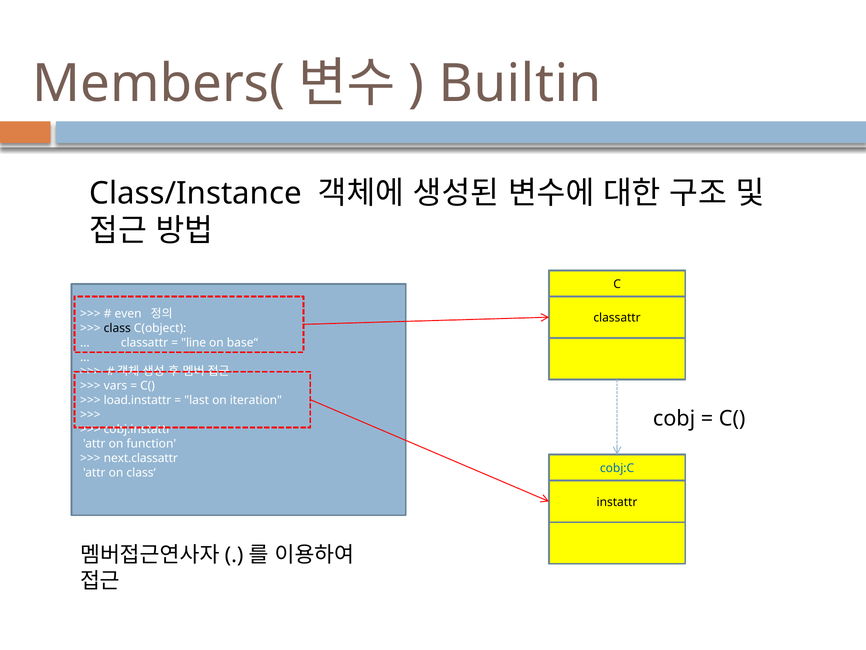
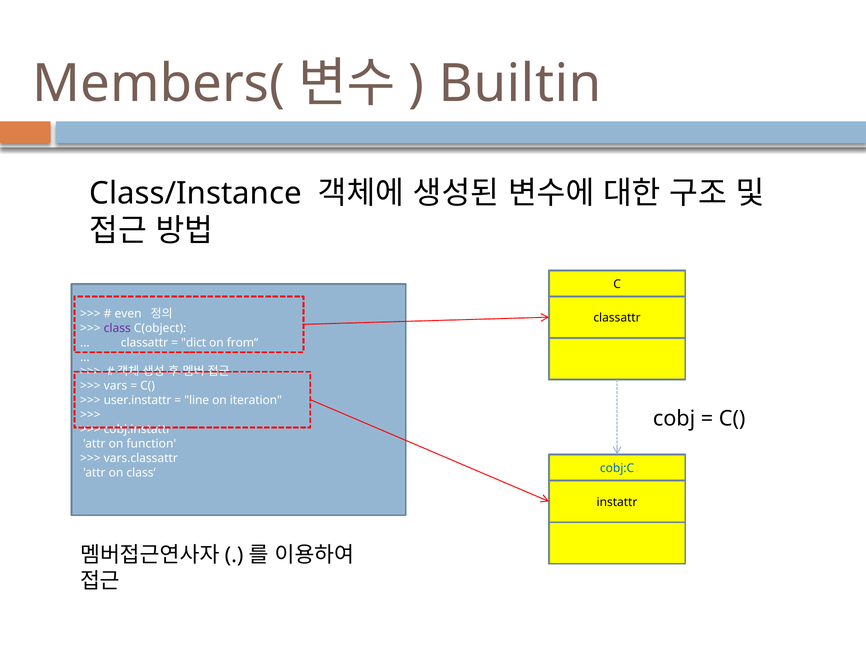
class colour: black -> purple (117, 328)
line: line -> dict (194, 342)
base“: base“ -> from“ (243, 342)
load.instattr: load.instattr -> user.instattr (138, 400)
last: last -> line (197, 400)
next.classattr: next.classattr -> vars.classattr (141, 458)
